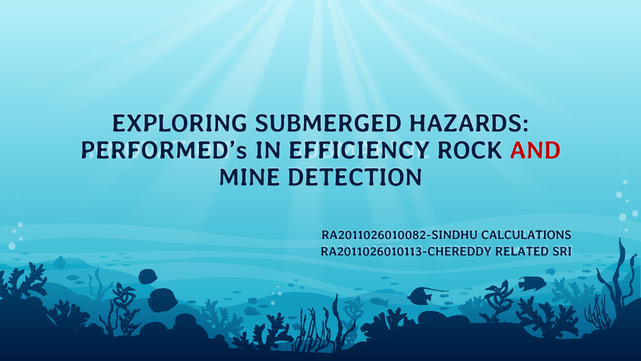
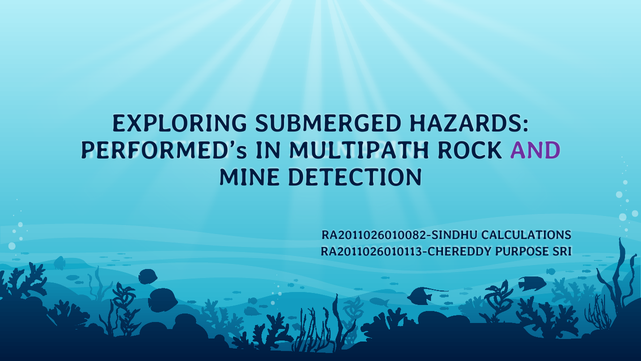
EFFICIENCY: EFFICIENCY -> MULTIPATH (359, 150)
AND colour: red -> purple (535, 150)
RELATED: RELATED -> PURPOSE (522, 251)
